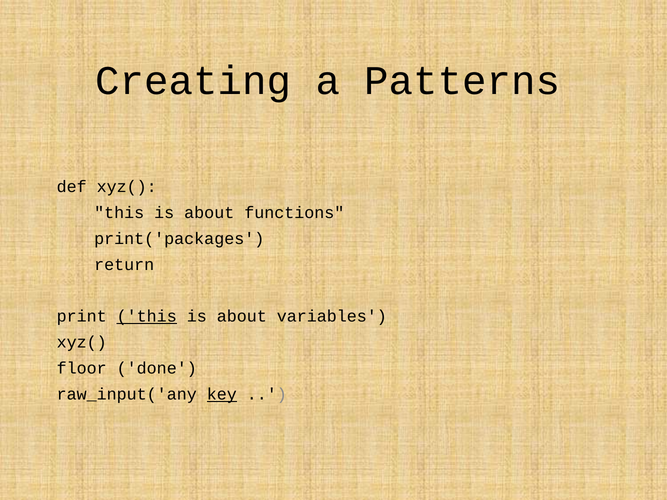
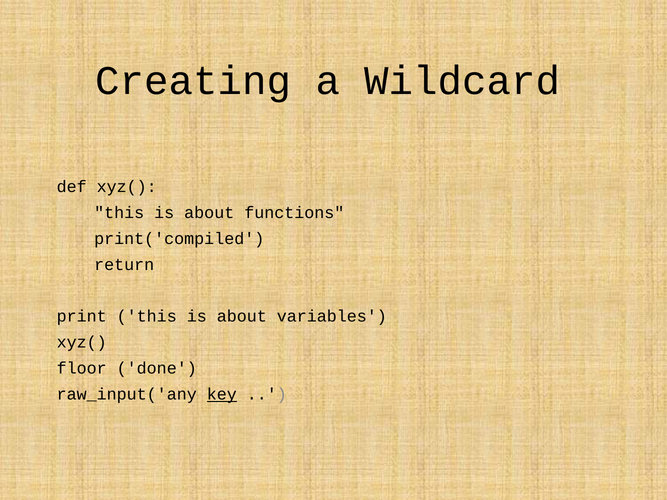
Patterns: Patterns -> Wildcard (462, 81)
print('packages: print('packages -> print('compiled (179, 239)
this underline: present -> none (147, 317)
